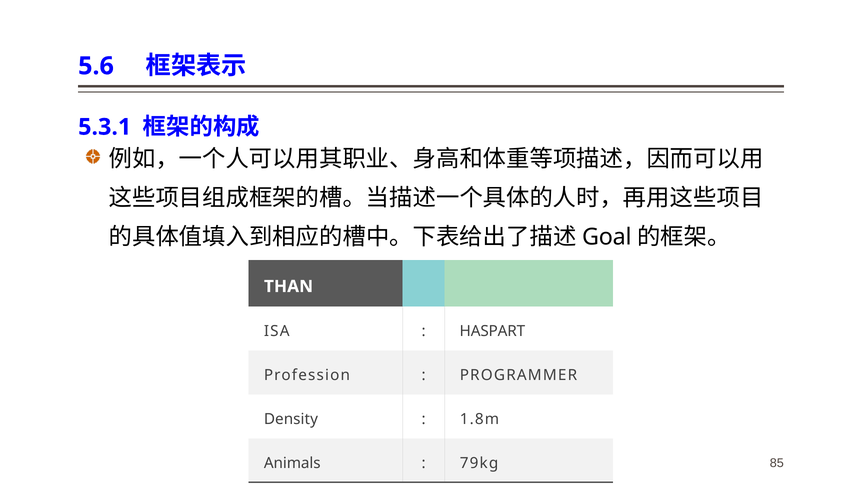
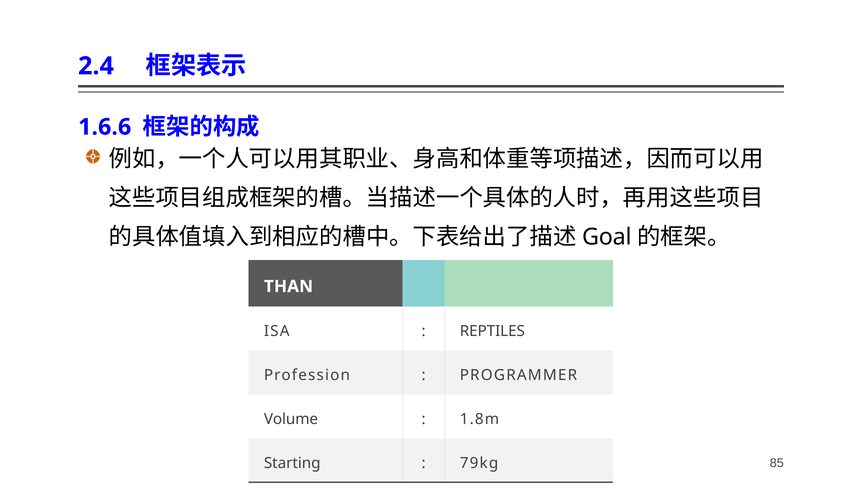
5.6: 5.6 -> 2.4 (96, 66)
5.3.1: 5.3.1 -> 1.6.6 (105, 127)
HASPART: HASPART -> REPTILES (492, 331)
Density: Density -> Volume (291, 419)
Animals: Animals -> Starting (292, 463)
